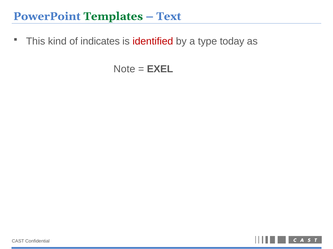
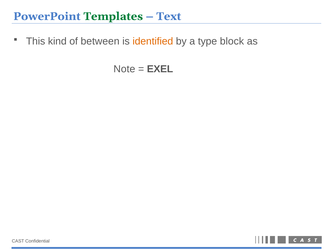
indicates: indicates -> between (100, 42)
identified colour: red -> orange (153, 42)
today: today -> block (232, 42)
